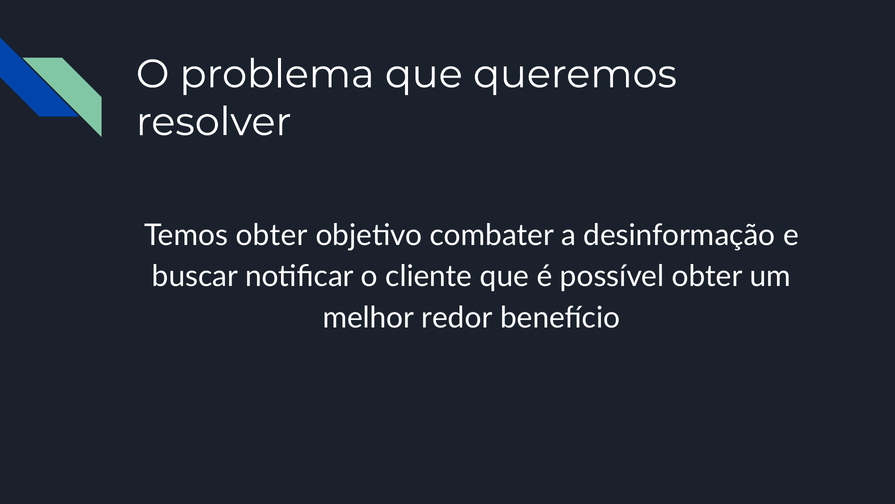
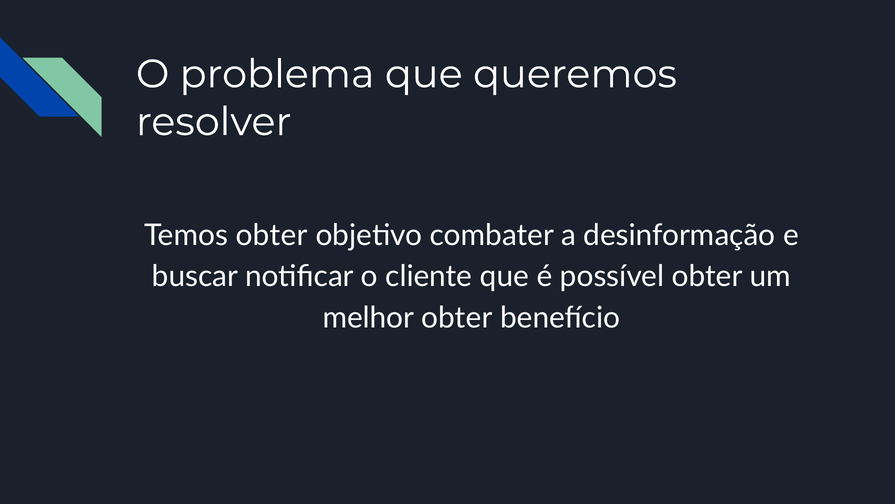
melhor redor: redor -> obter (457, 317)
